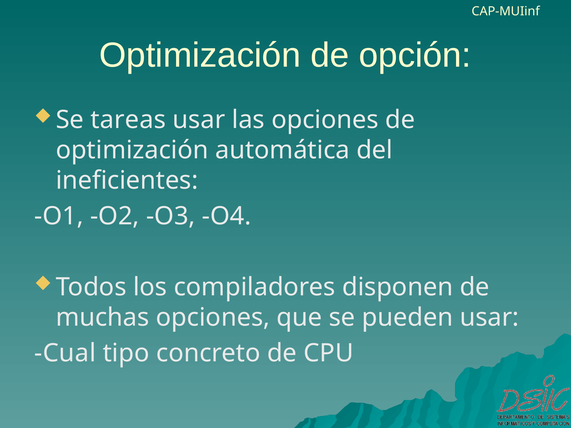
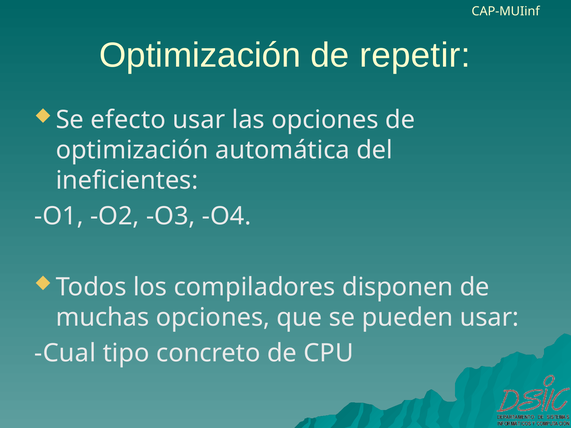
opción: opción -> repetir (415, 55)
tareas: tareas -> efecto (128, 120)
